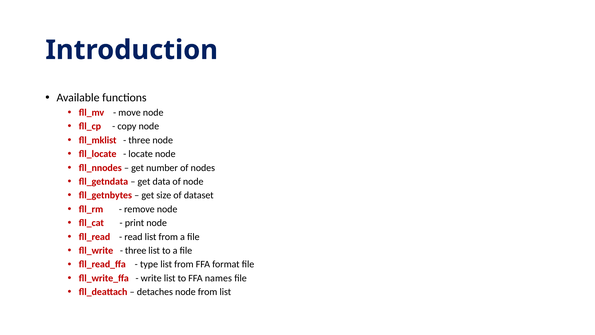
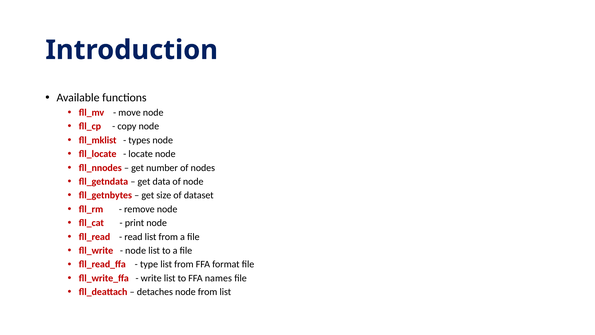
three: three -> types (139, 140)
three: three -> node (136, 250)
